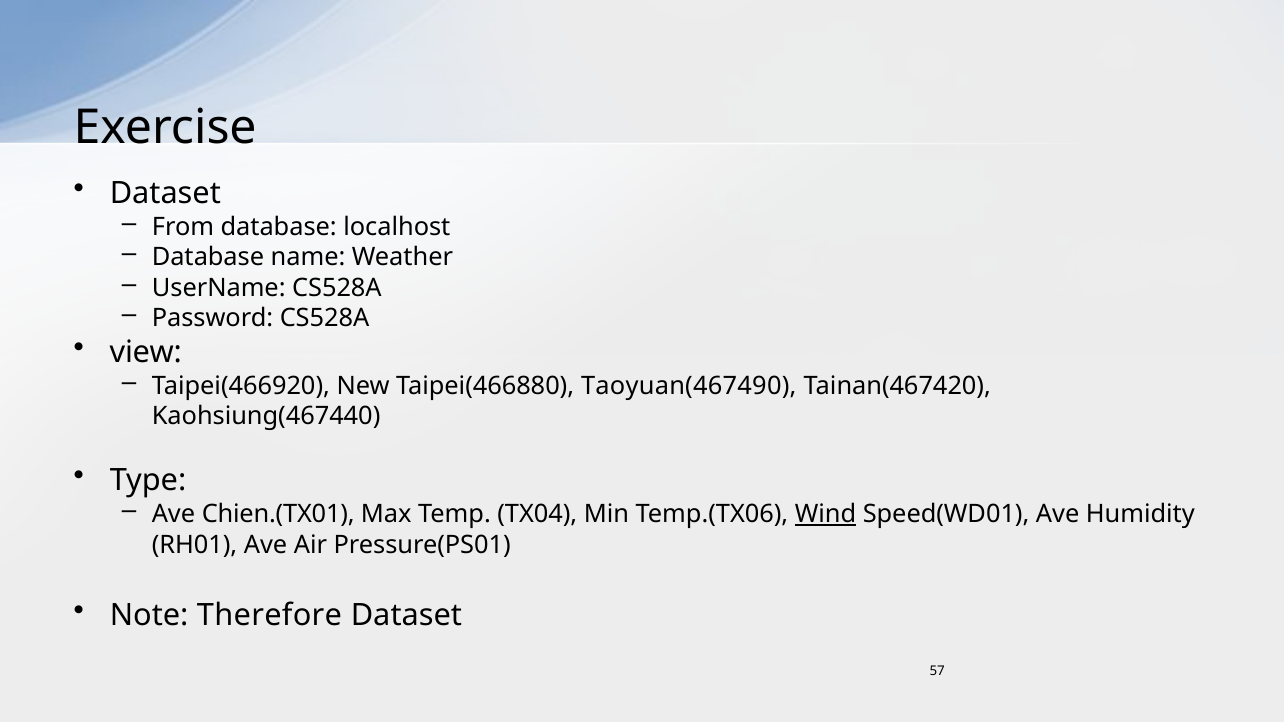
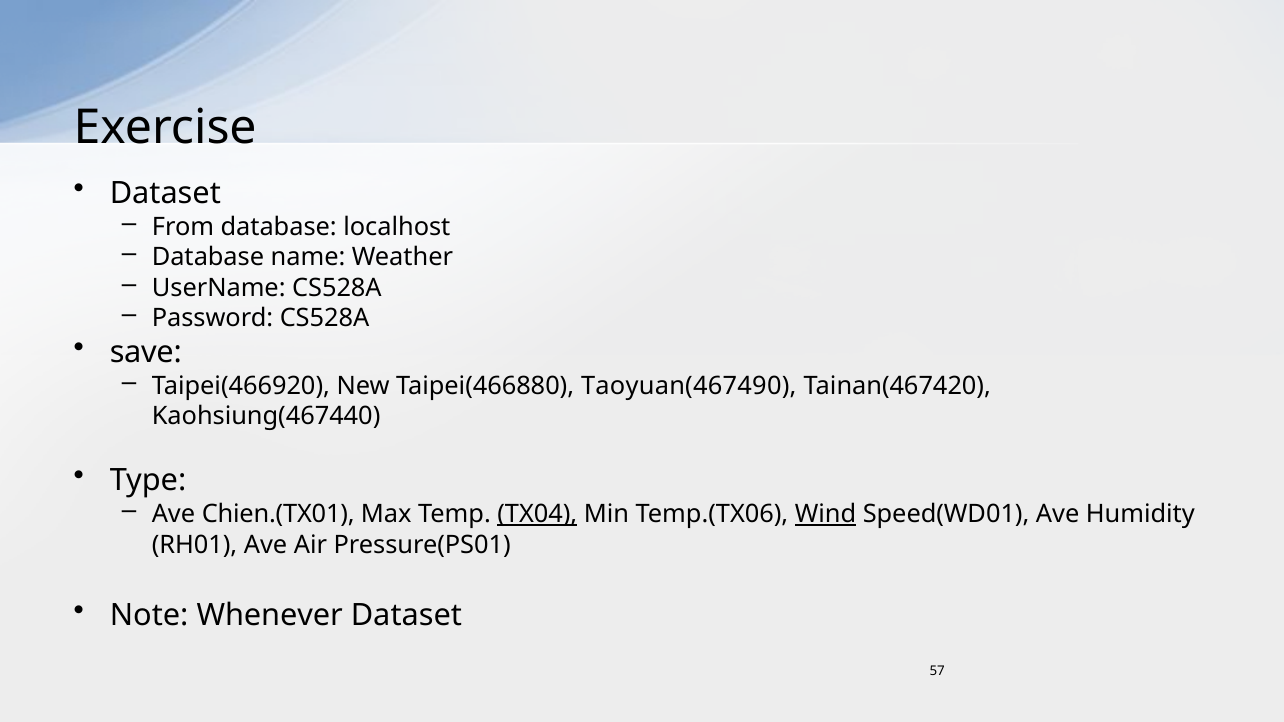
view: view -> save (146, 353)
TX04 underline: none -> present (537, 514)
Therefore: Therefore -> Whenever (270, 616)
